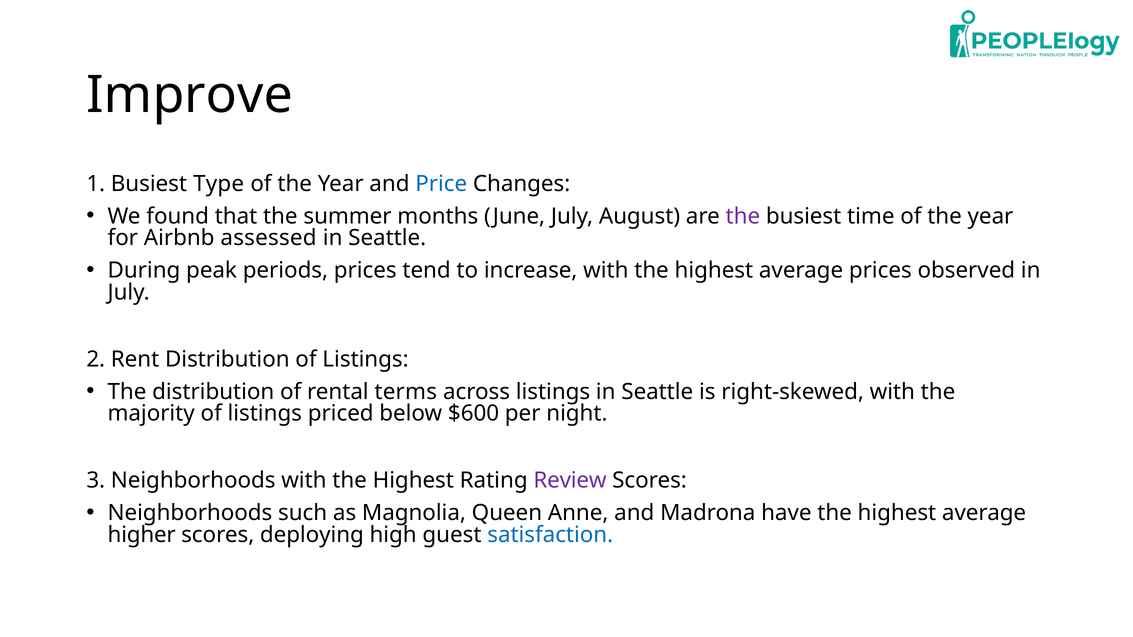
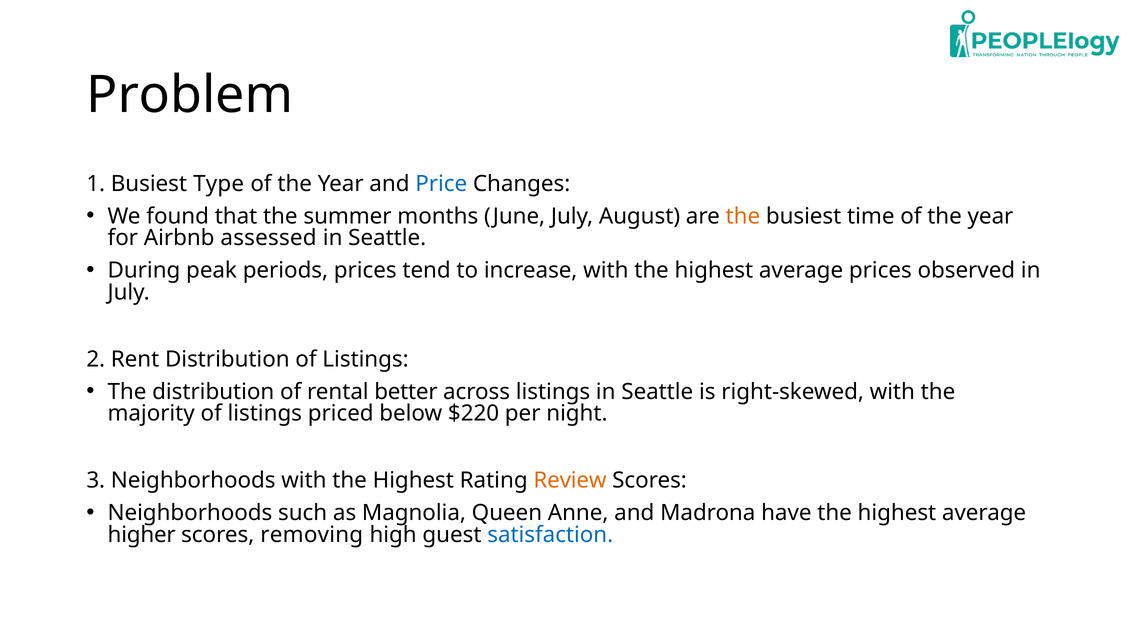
Improve: Improve -> Problem (190, 95)
the colour: purple -> orange (743, 216)
terms: terms -> better (406, 392)
$600: $600 -> $220 (474, 414)
Review colour: purple -> orange (570, 481)
deploying: deploying -> removing (312, 535)
